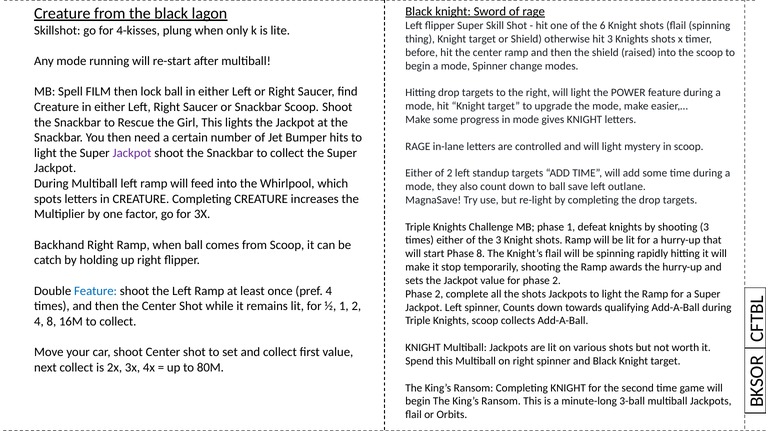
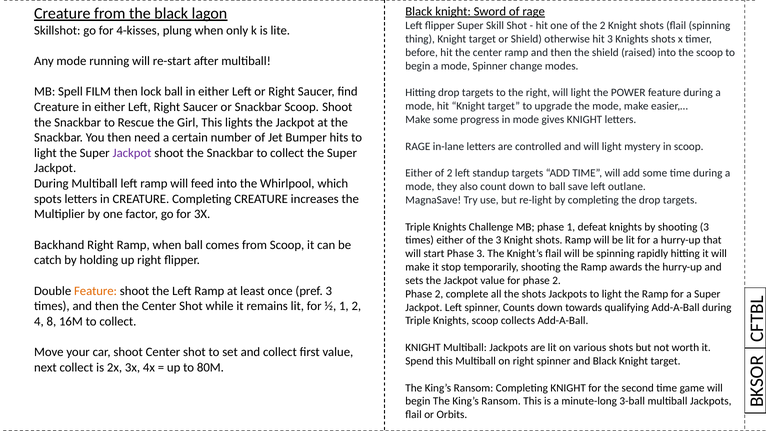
the 6: 6 -> 2 (603, 26)
Phase 8: 8 -> 3 (481, 254)
Feature colour: blue -> orange (96, 291)
pref 4: 4 -> 3 (329, 291)
